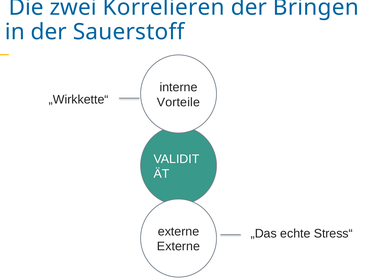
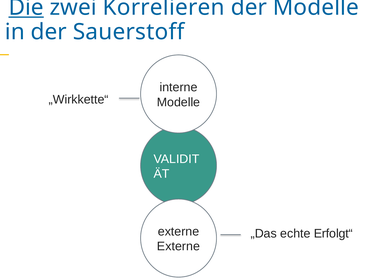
Die underline: none -> present (26, 7)
der Bringen: Bringen -> Modelle (316, 7)
Vorteile: Vorteile -> Modelle (179, 102)
Stress“: Stress“ -> Erfolgt“ (333, 234)
